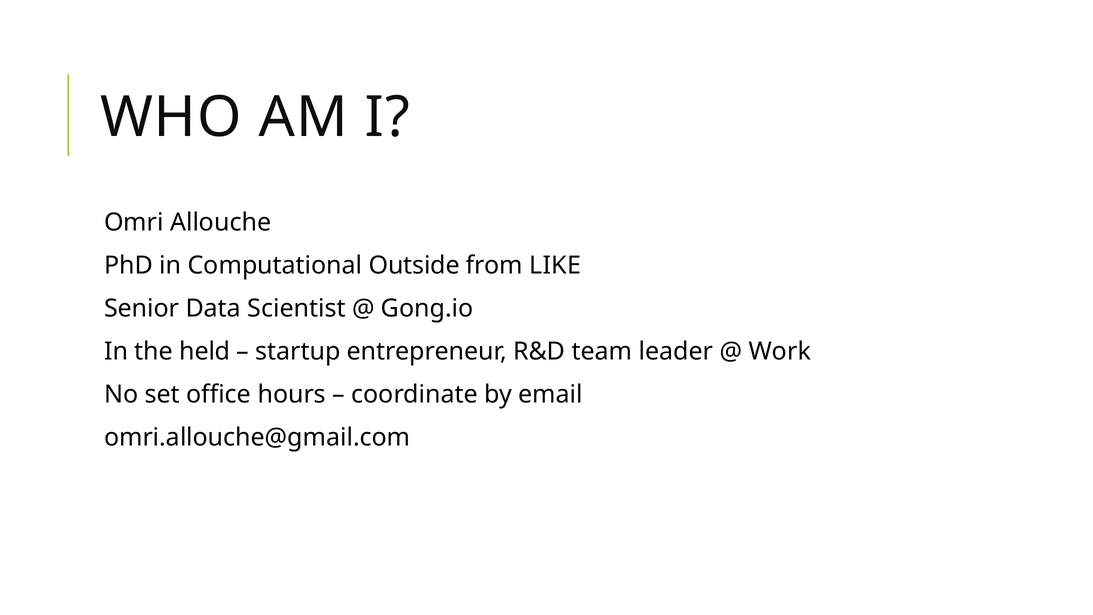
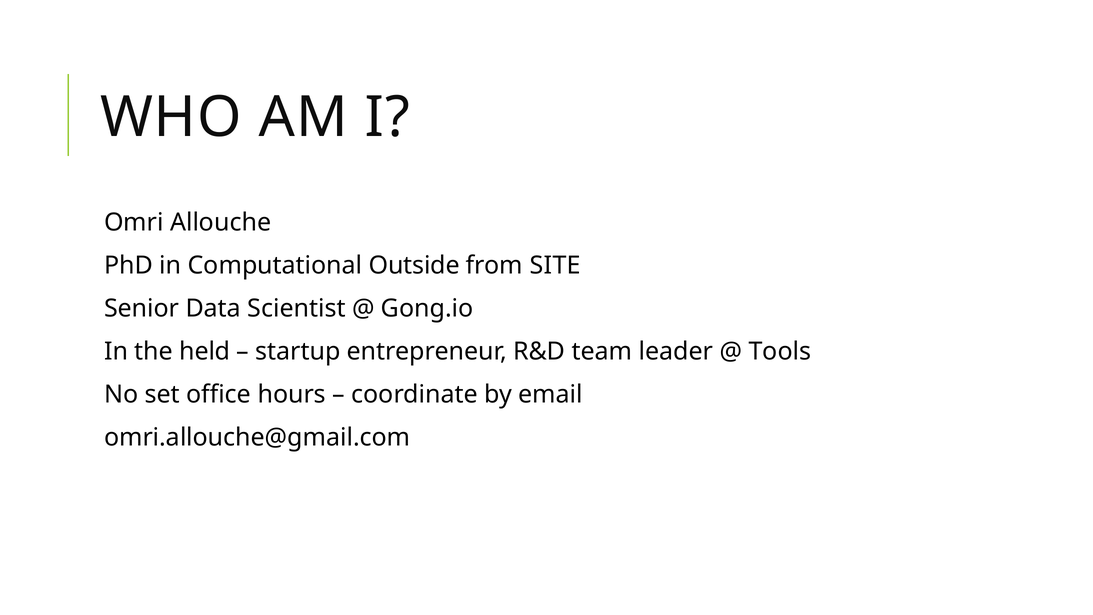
LIKE: LIKE -> SITE (555, 265)
Work: Work -> Tools (780, 351)
